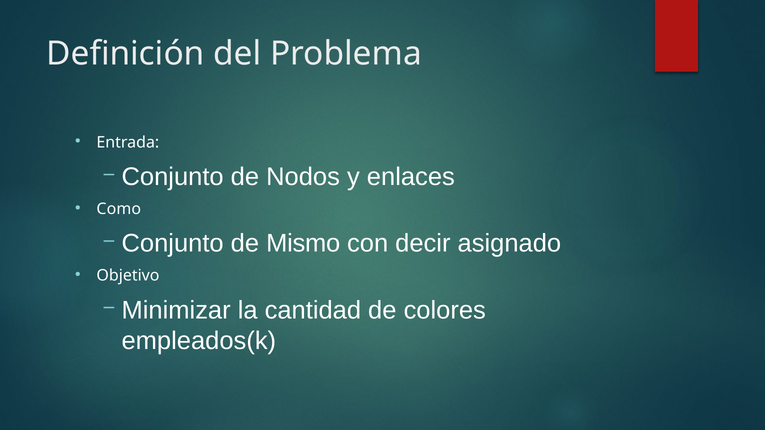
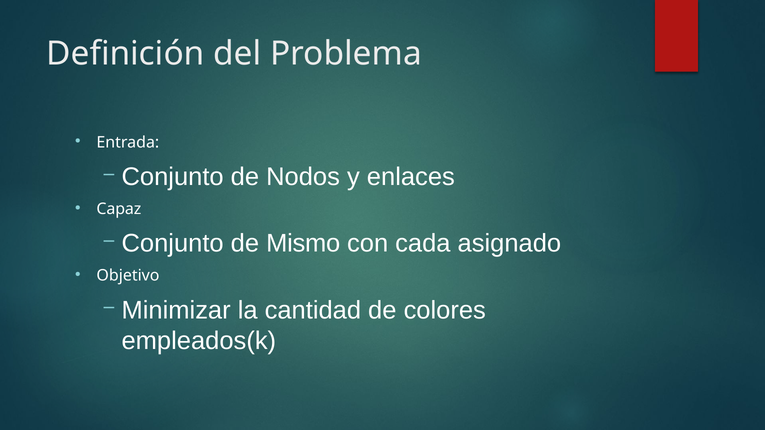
Como: Como -> Capaz (119, 209)
decir: decir -> cada (423, 244)
